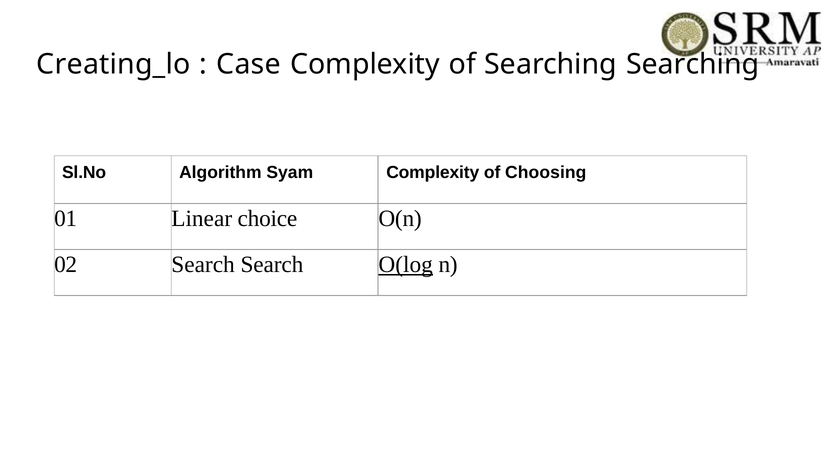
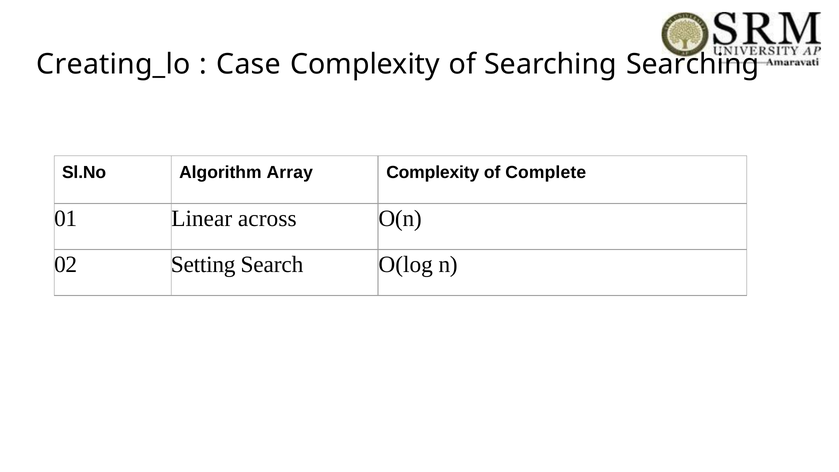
Syam: Syam -> Array (290, 172)
Choosing: Choosing -> Complete (546, 172)
choice: choice -> across (267, 219)
02 Search: Search -> Setting (203, 265)
O(log underline: present -> none (406, 265)
